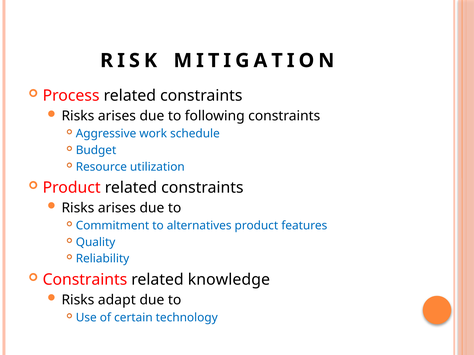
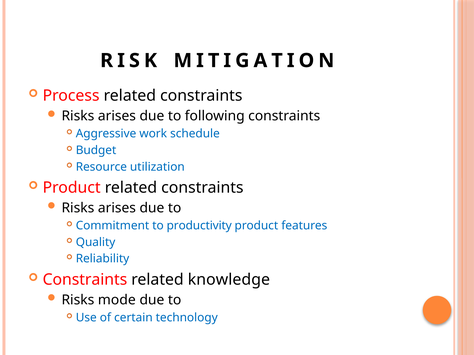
alternatives: alternatives -> productivity (199, 226)
adapt: adapt -> mode (117, 300)
